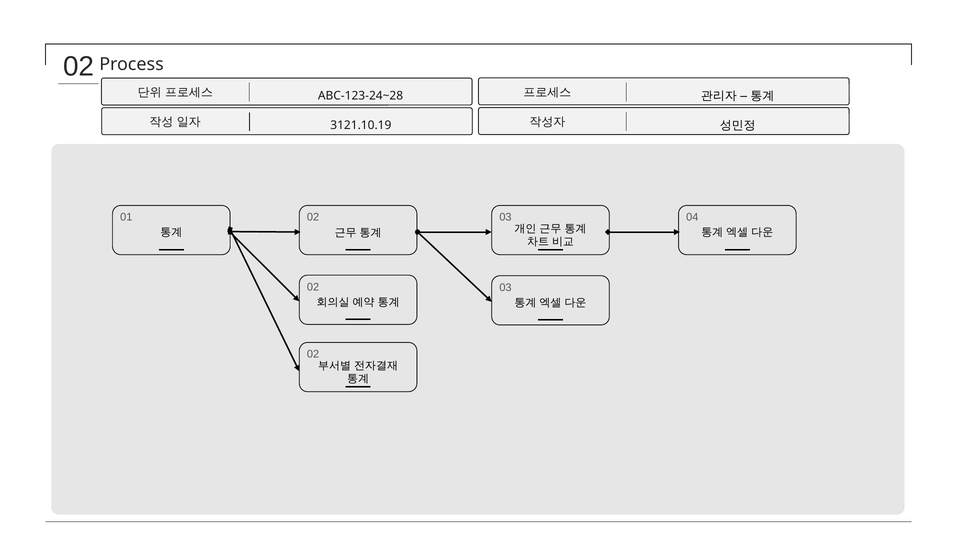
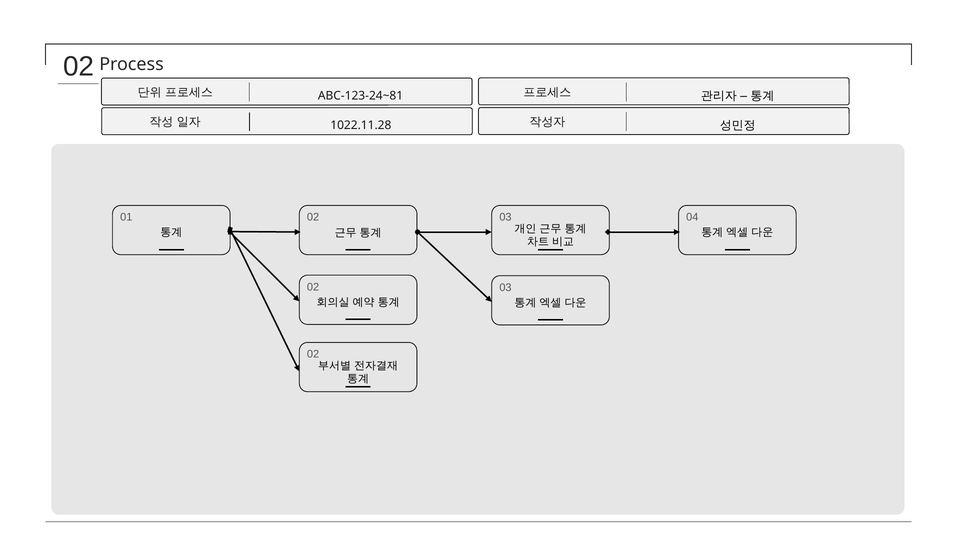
ABC-123-24~28: ABC-123-24~28 -> ABC-123-24~81 (361, 96)
3121.10.19: 3121.10.19 -> 1022.11.28 (361, 126)
